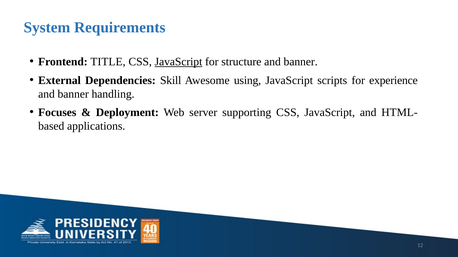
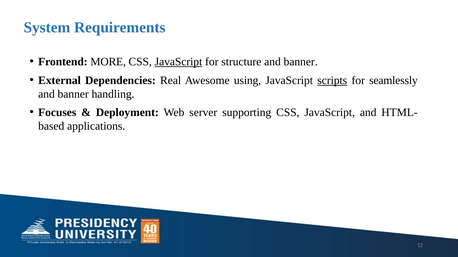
TITLE: TITLE -> MORE (108, 62)
Skill: Skill -> Real (171, 80)
scripts underline: none -> present (332, 80)
experience: experience -> seamlessly (393, 80)
